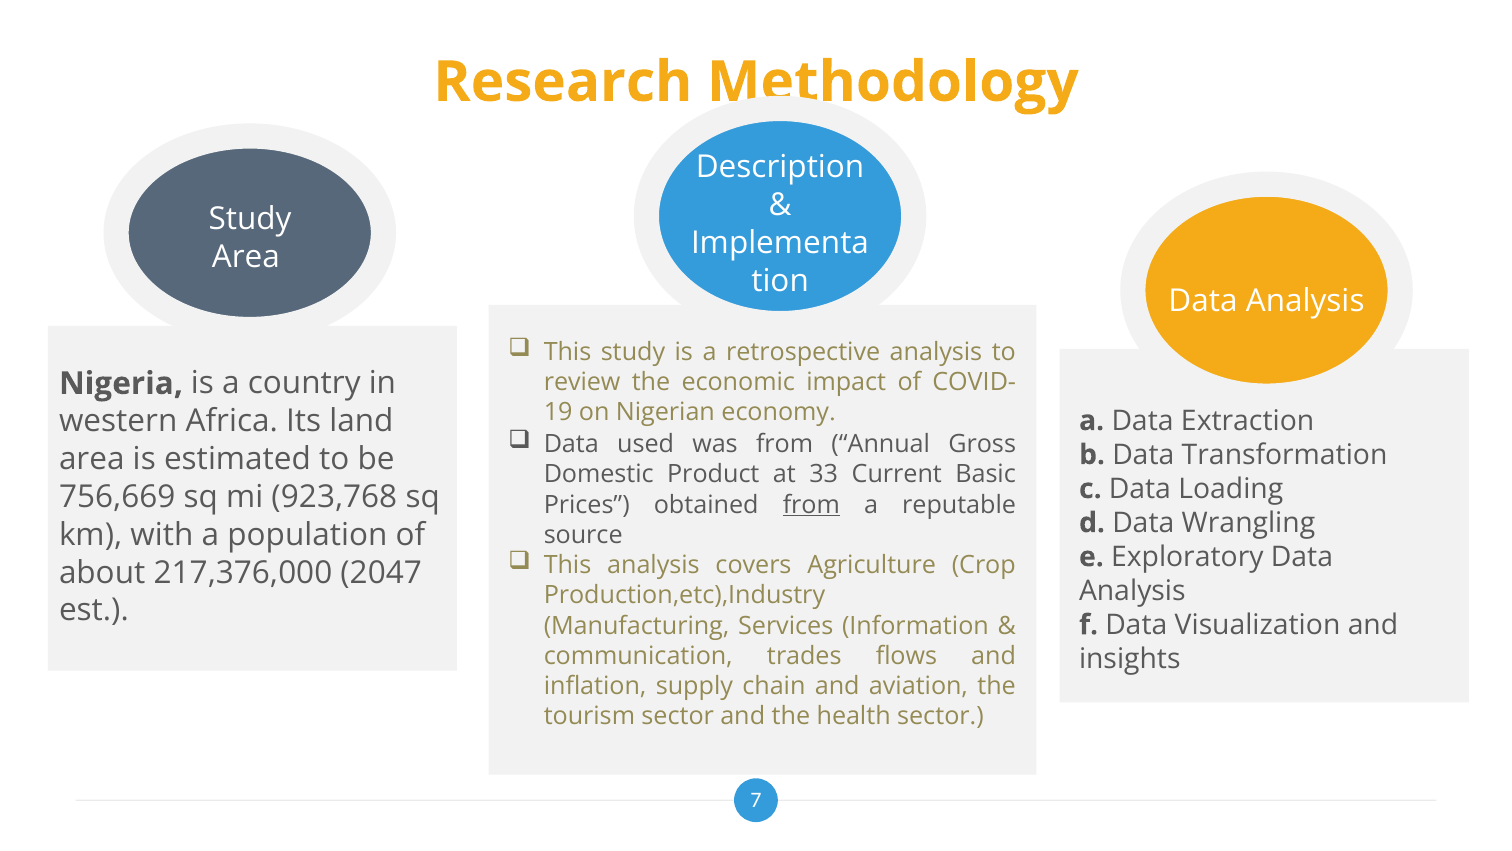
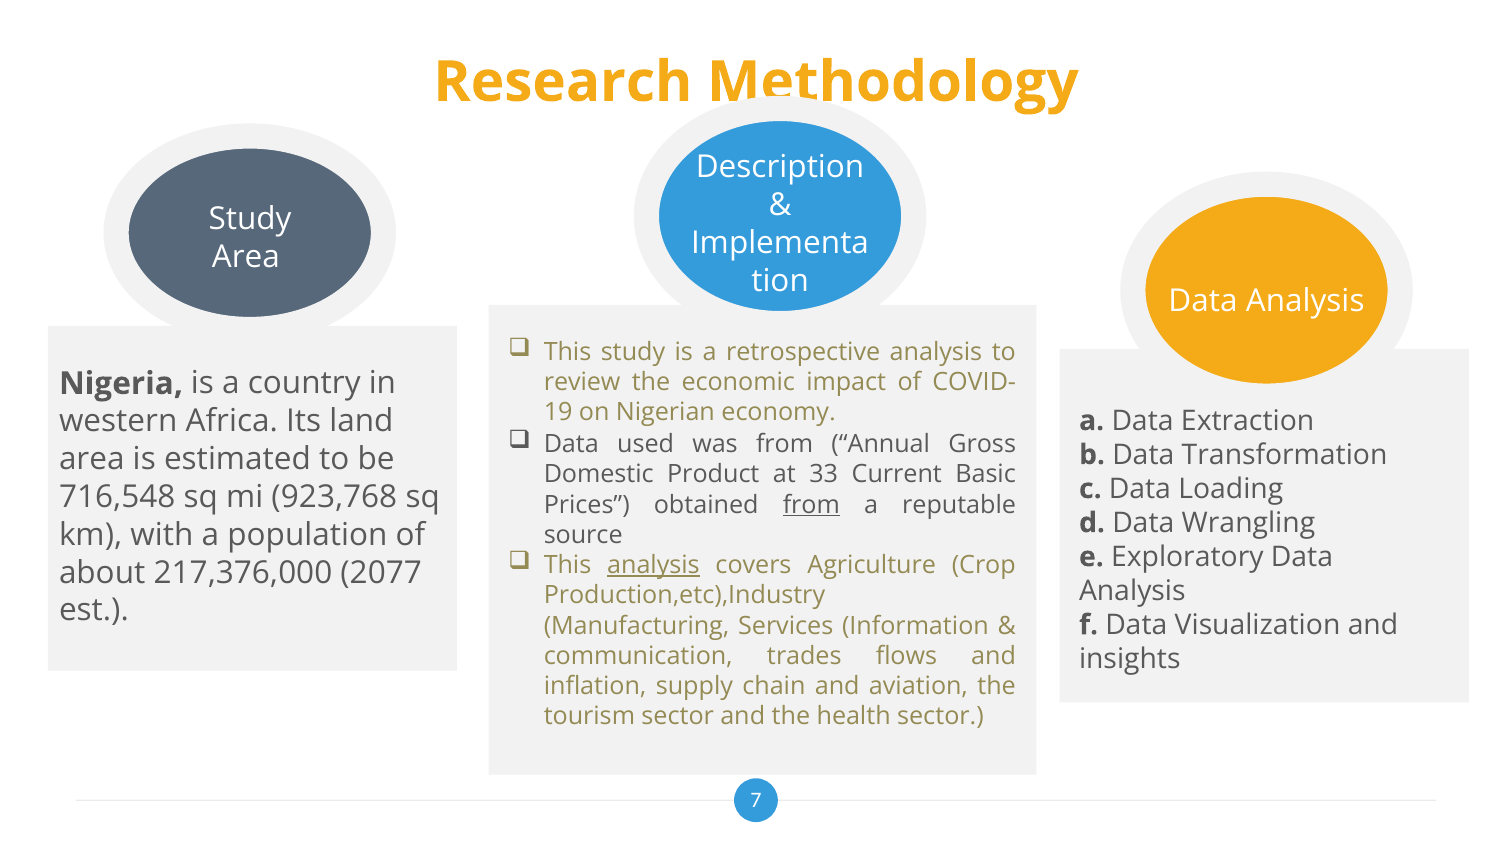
756,669: 756,669 -> 716,548 (117, 497)
analysis underline: none -> present (653, 565)
2047: 2047 -> 2077 (381, 573)
